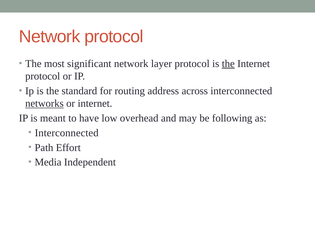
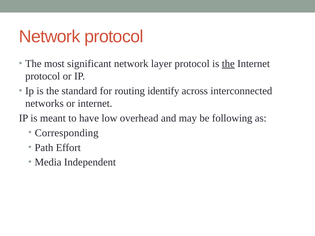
address: address -> identify (163, 91)
networks underline: present -> none (44, 104)
Interconnected: Interconnected -> Corresponding (67, 133)
